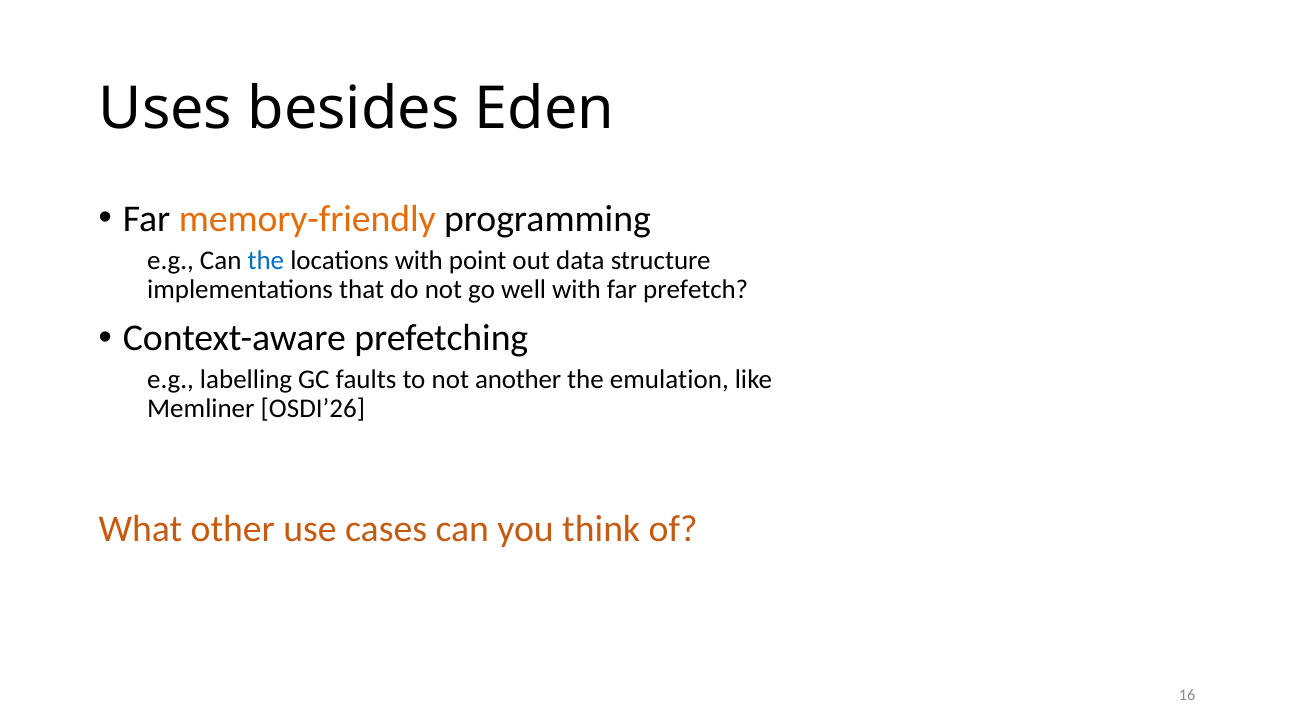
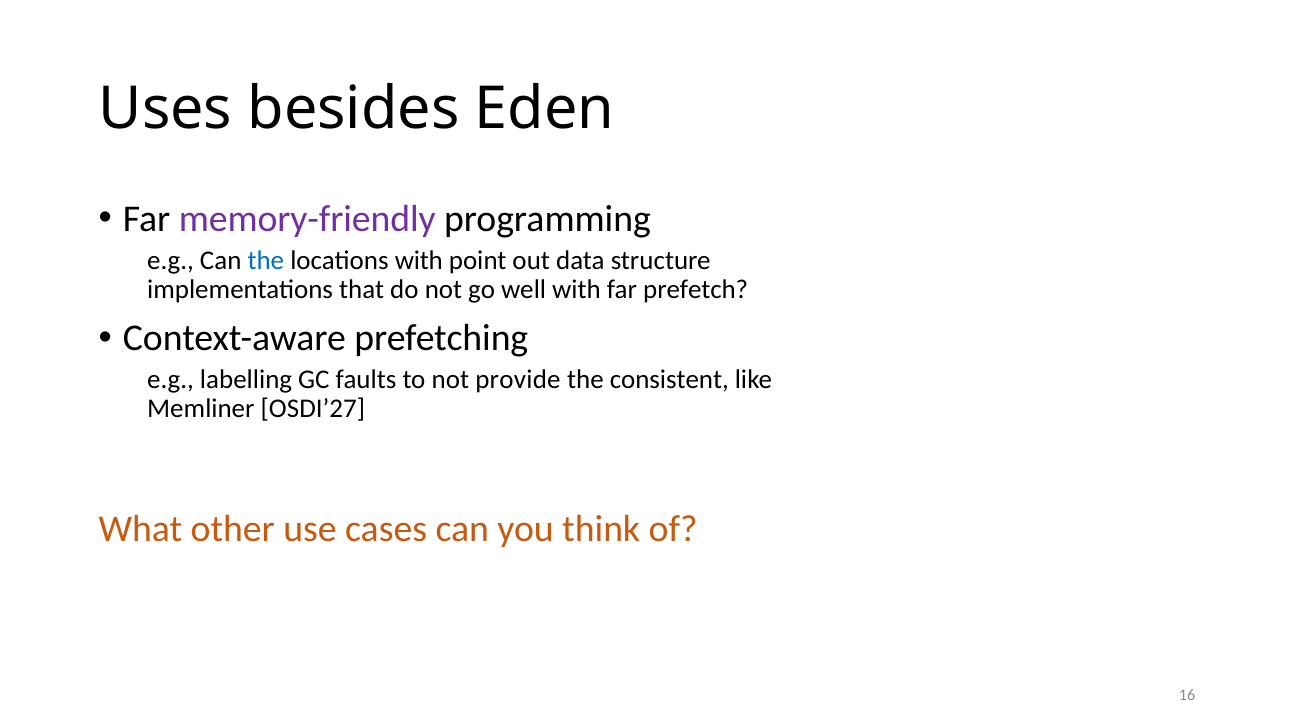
memory-friendly colour: orange -> purple (307, 219)
another: another -> provide (518, 380)
emulation: emulation -> consistent (669, 380)
OSDI’26: OSDI’26 -> OSDI’27 (313, 409)
